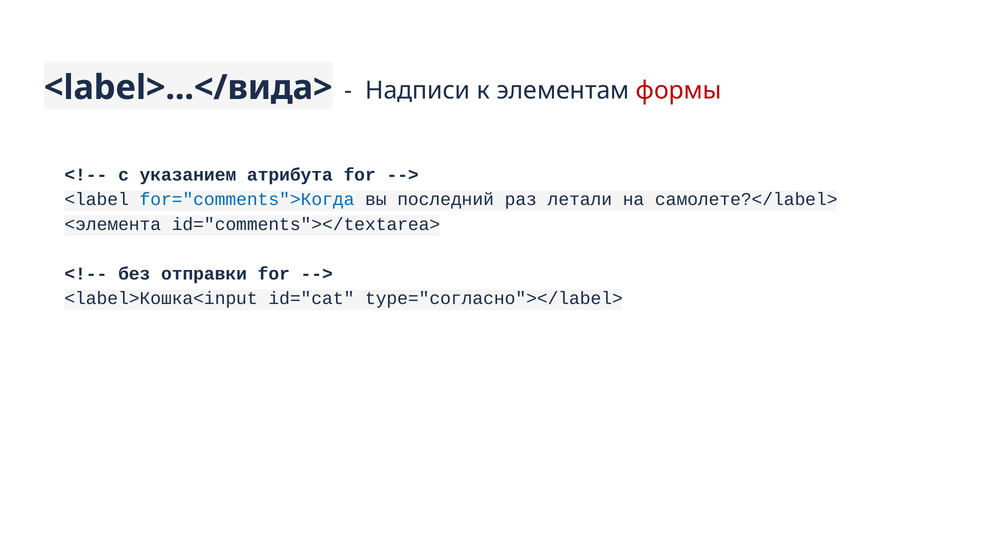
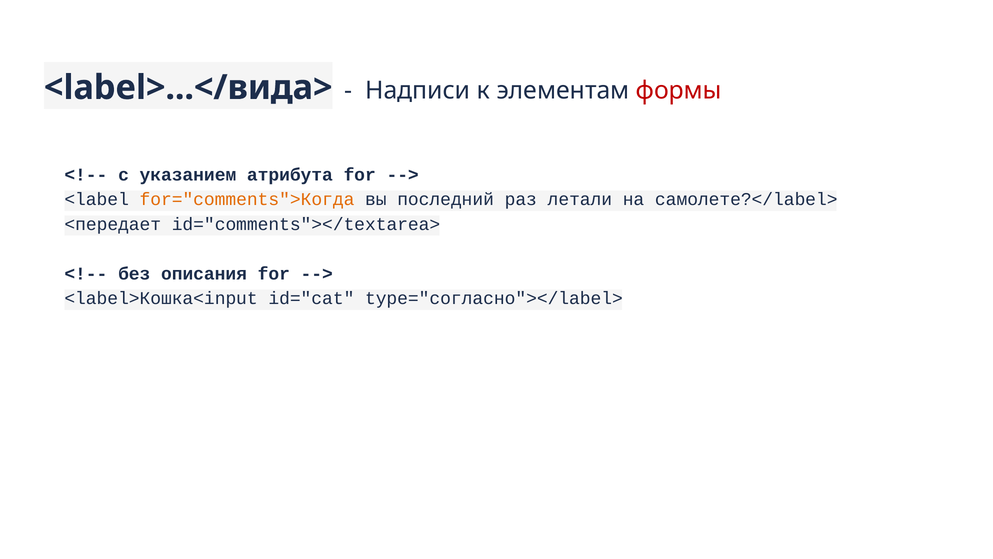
for="comments">Когда colour: blue -> orange (247, 199)
<элемента: <элемента -> <передает (113, 224)
отправки: отправки -> описания (204, 274)
